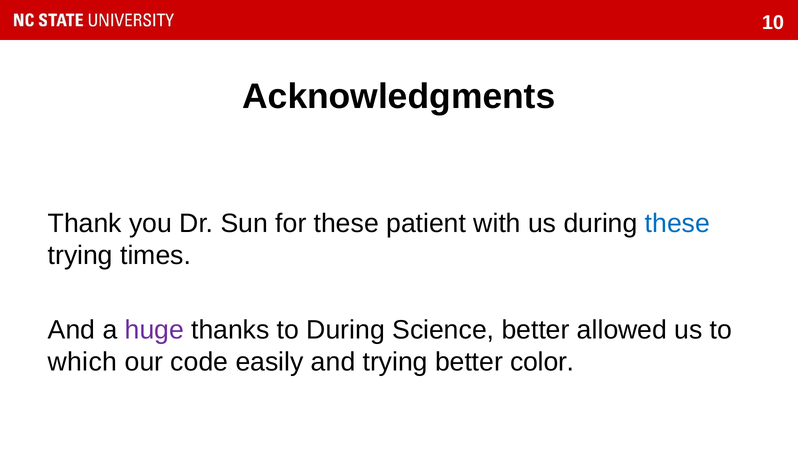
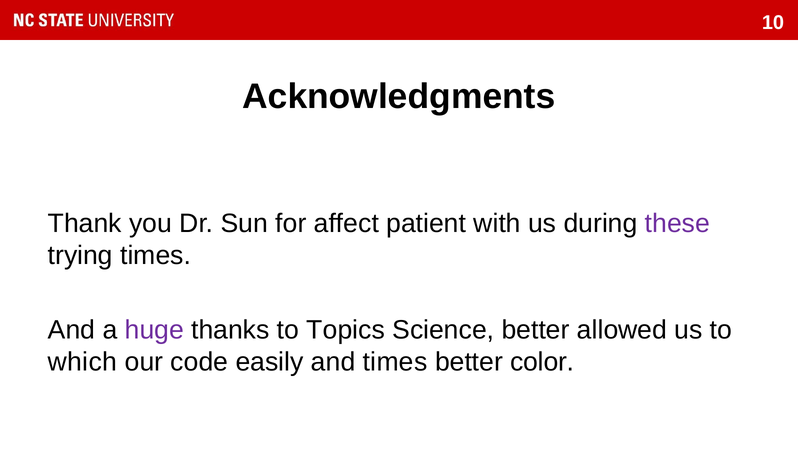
for these: these -> affect (346, 224)
these colour: blue -> purple (677, 224)
to During: During -> Topics (346, 330)
and trying: trying -> times (395, 362)
